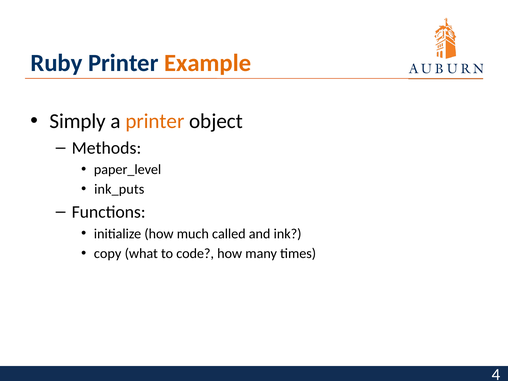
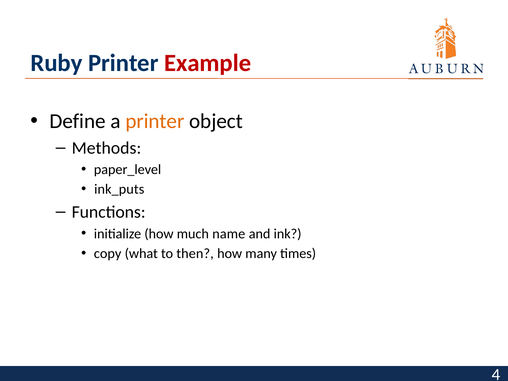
Example colour: orange -> red (208, 63)
Simply: Simply -> Define (78, 121)
called: called -> name (229, 234)
code: code -> then (195, 253)
